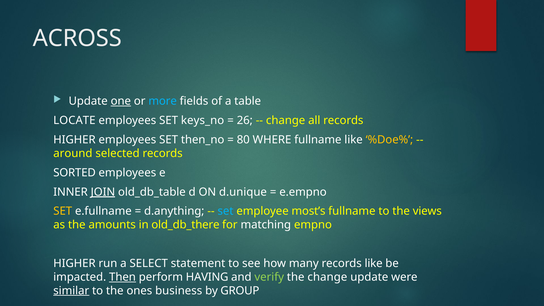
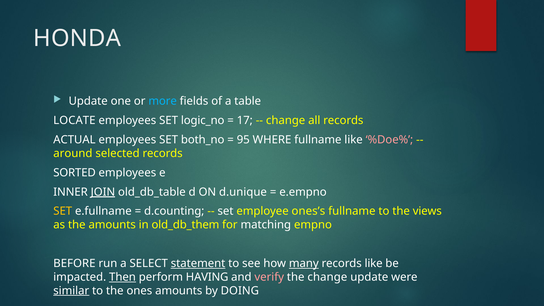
ACROSS: ACROSS -> HONDA (77, 38)
one underline: present -> none (121, 101)
keys_no: keys_no -> logic_no (203, 121)
26: 26 -> 17 (245, 121)
HIGHER: HIGHER -> ACTUAL (74, 140)
then_no: then_no -> both_no (203, 140)
80: 80 -> 95 (243, 140)
%Doe% colour: yellow -> pink (389, 140)
d.anything: d.anything -> d.counting (174, 211)
set colour: light blue -> white (226, 211)
most’s: most’s -> ones’s (308, 211)
old_db_there: old_db_there -> old_db_them (185, 225)
HIGHER: HIGHER -> BEFORE (74, 263)
statement underline: none -> present (198, 263)
many underline: none -> present (304, 263)
verify colour: light green -> pink (269, 277)
ones business: business -> amounts (179, 291)
GROUP: GROUP -> DOING (240, 291)
